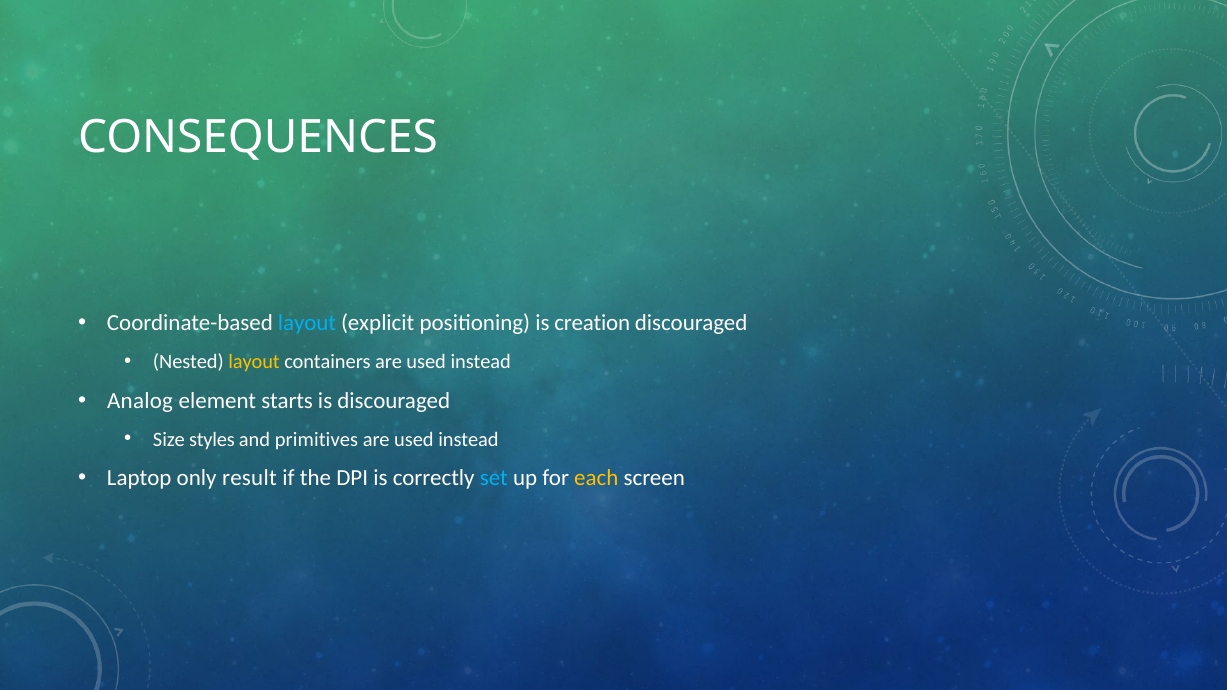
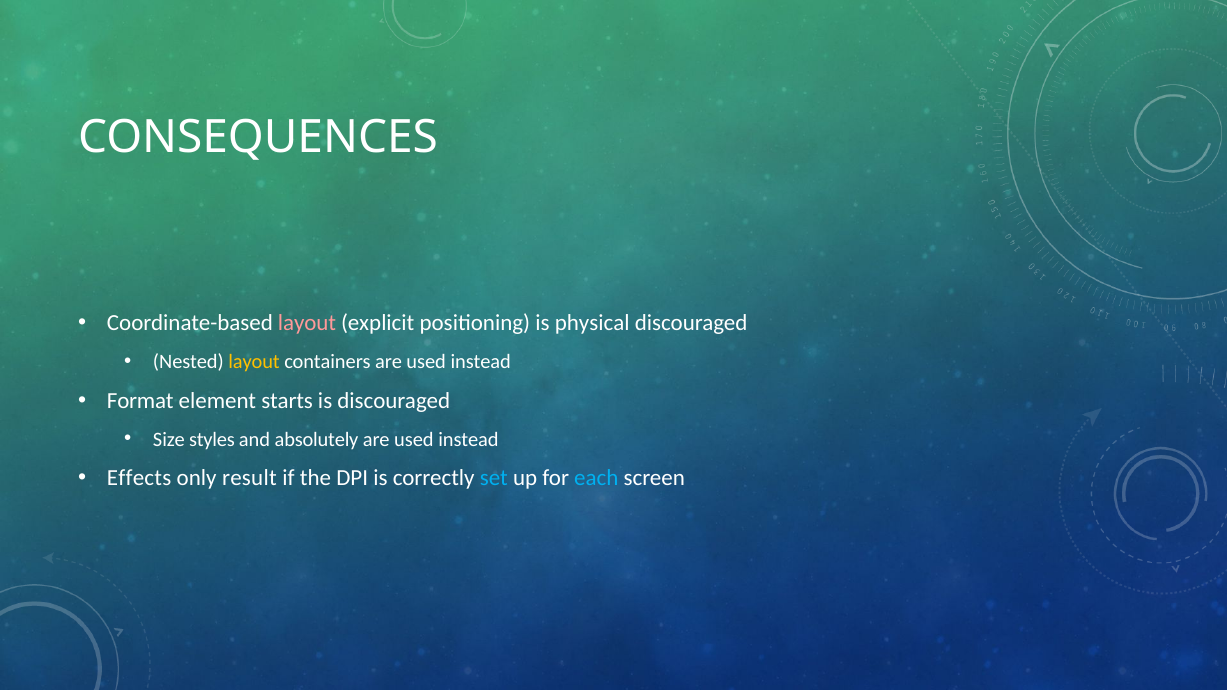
layout colour: light blue -> pink (307, 323)
creation: creation -> physical (592, 323)
Analog: Analog -> Format (140, 401)
primitives: primitives -> absolutely (317, 439)
Laptop: Laptop -> Effects (139, 478)
each colour: yellow -> light blue (596, 478)
